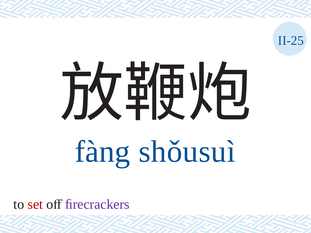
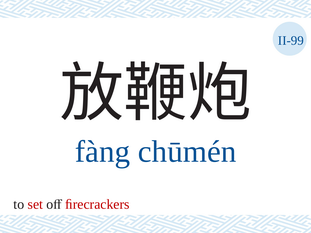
II-25: II-25 -> II-99 (291, 41)
shǒusuì: shǒusuì -> chūmén (187, 152)
ﬁrecrackers colour: purple -> red (97, 205)
